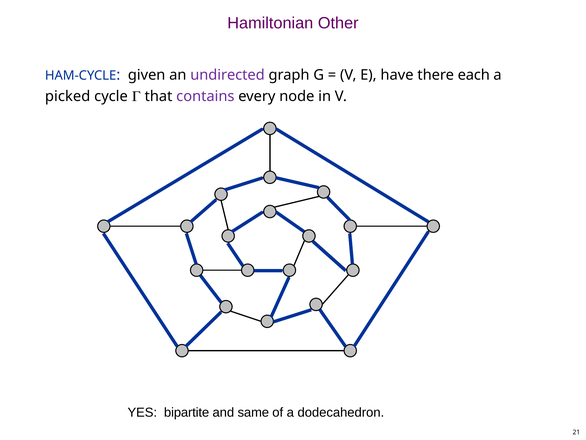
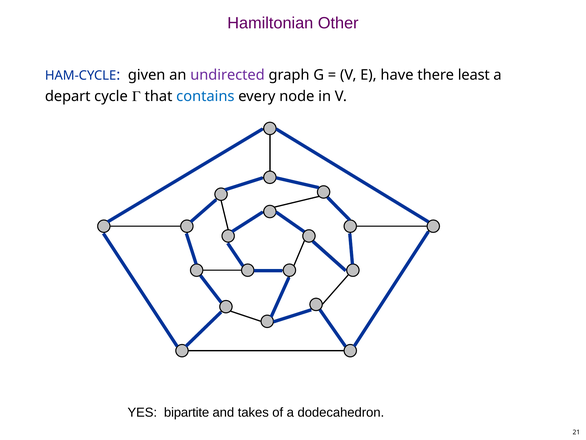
each: each -> least (474, 75)
picked: picked -> depart (68, 96)
contains colour: purple -> blue (205, 96)
same: same -> takes (253, 412)
